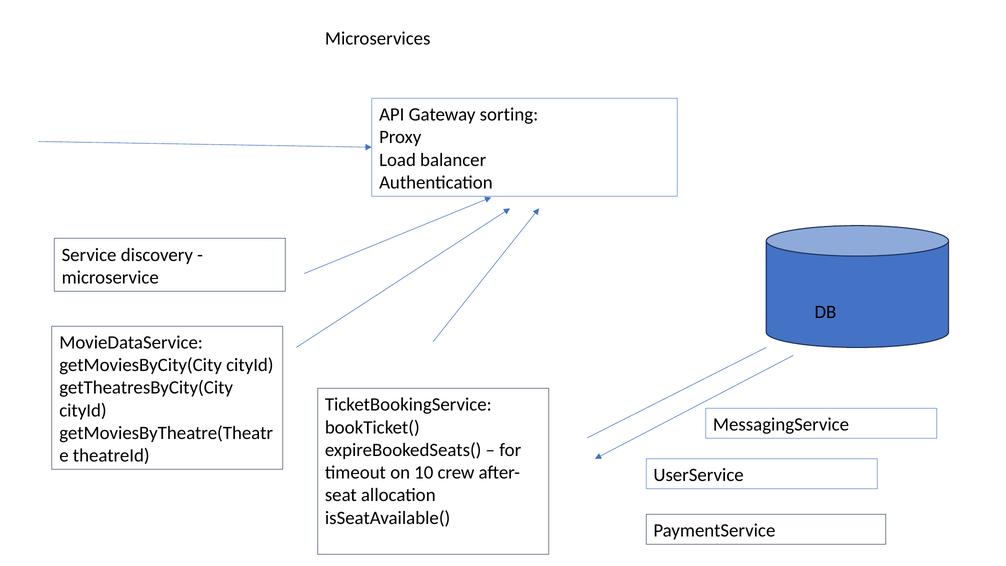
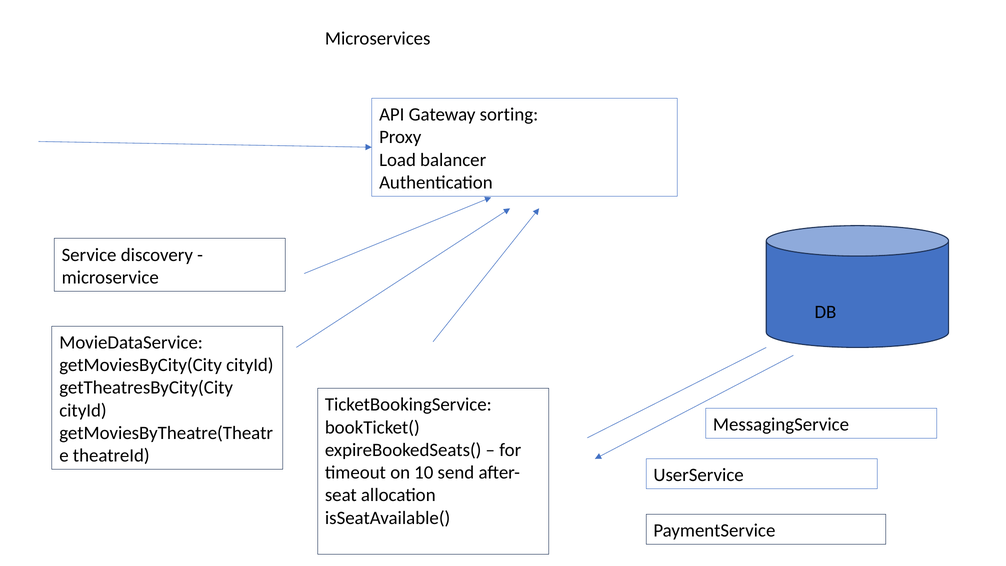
crew: crew -> send (456, 472)
